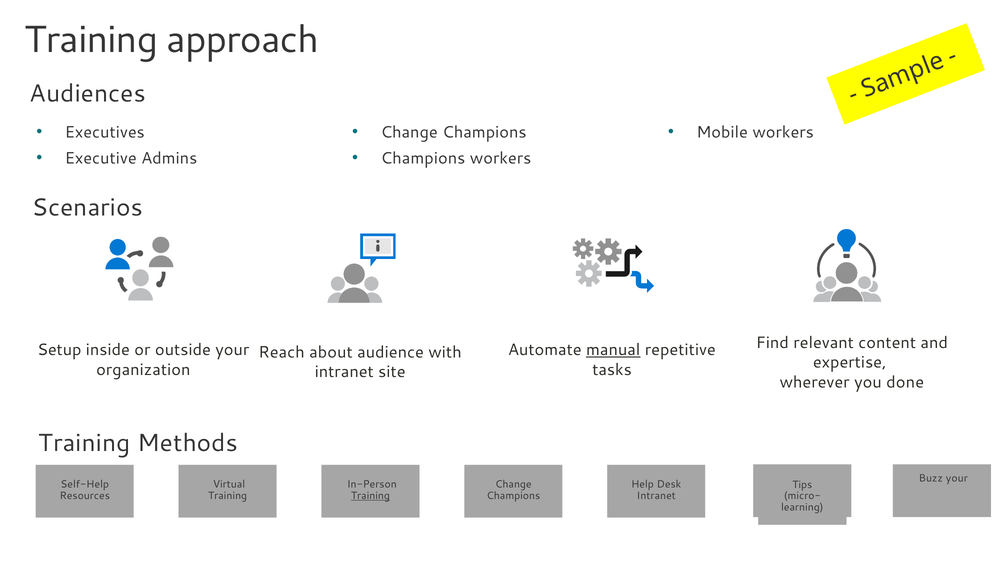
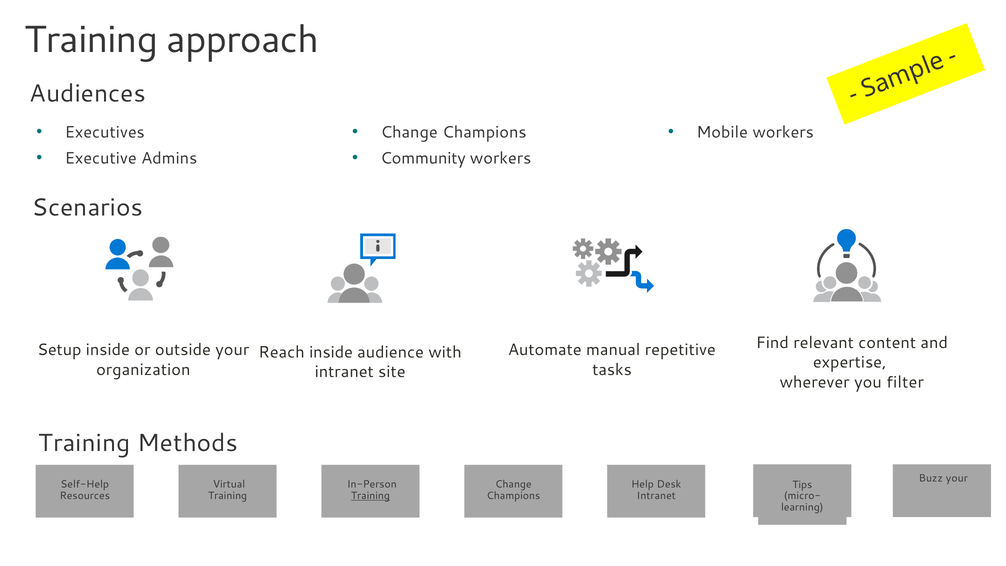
Champions: Champions -> Community (423, 158)
manual underline: present -> none (613, 350)
Reach about: about -> inside (331, 352)
done: done -> filter (905, 382)
